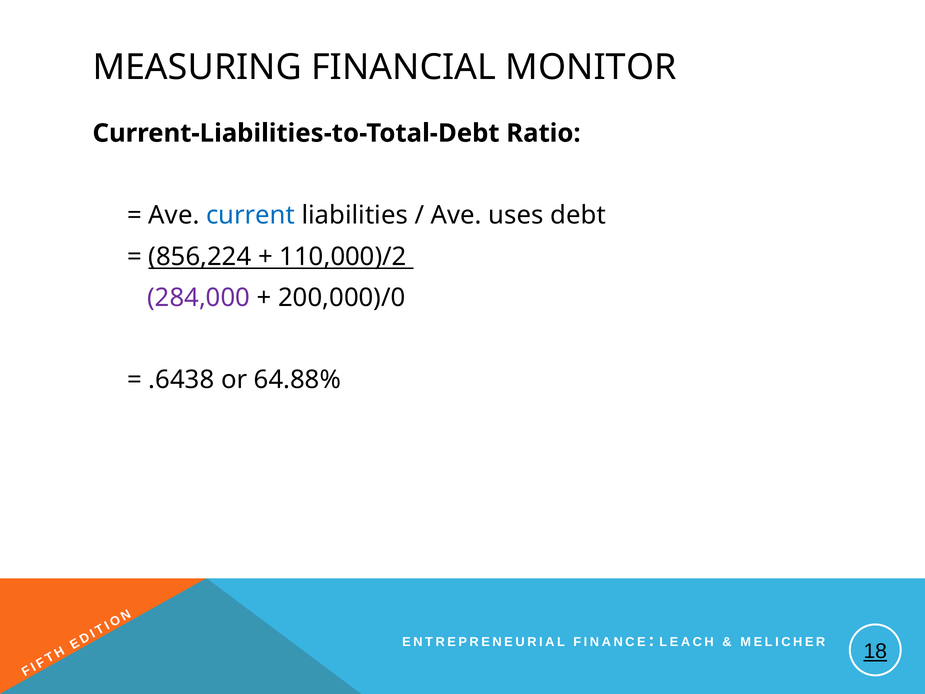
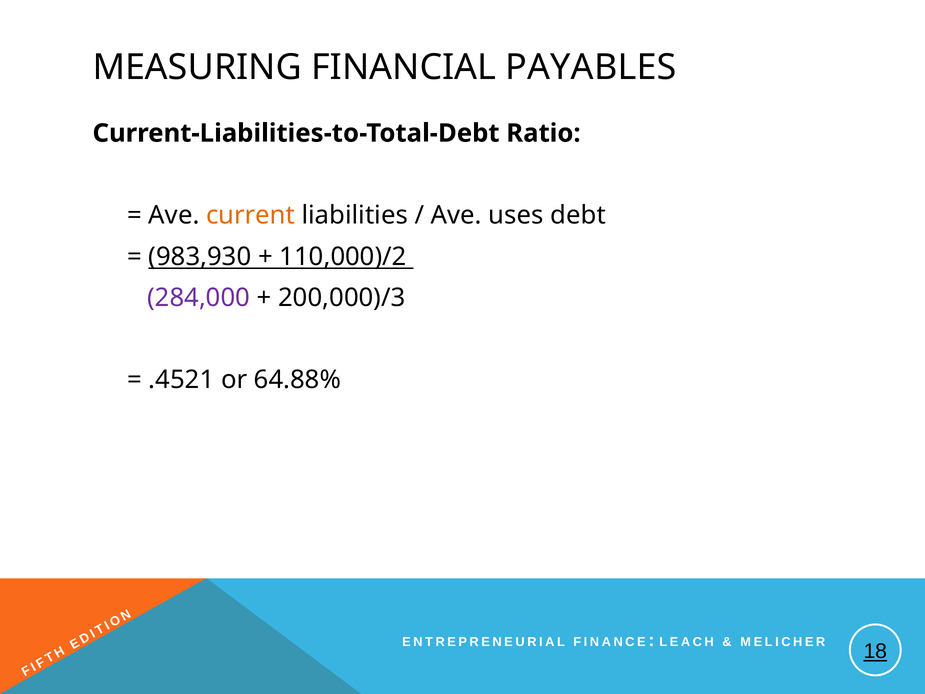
MONITOR: MONITOR -> PAYABLES (591, 67)
current colour: blue -> orange (251, 215)
856,224: 856,224 -> 983,930 (200, 257)
200,000)/0: 200,000)/0 -> 200,000)/3 (342, 298)
.6438: .6438 -> .4521 (181, 380)
